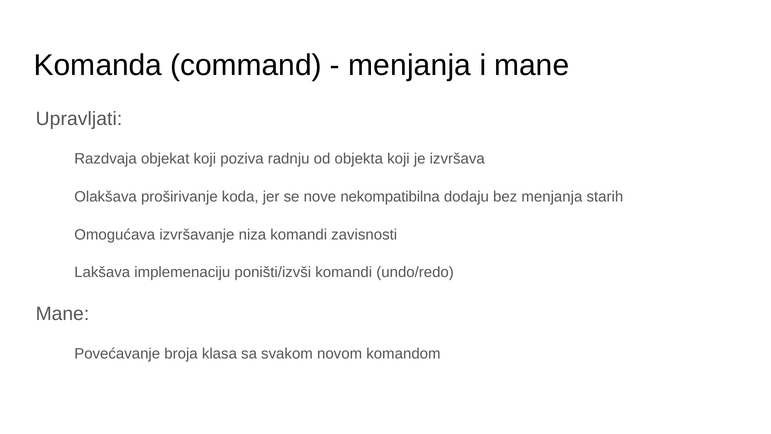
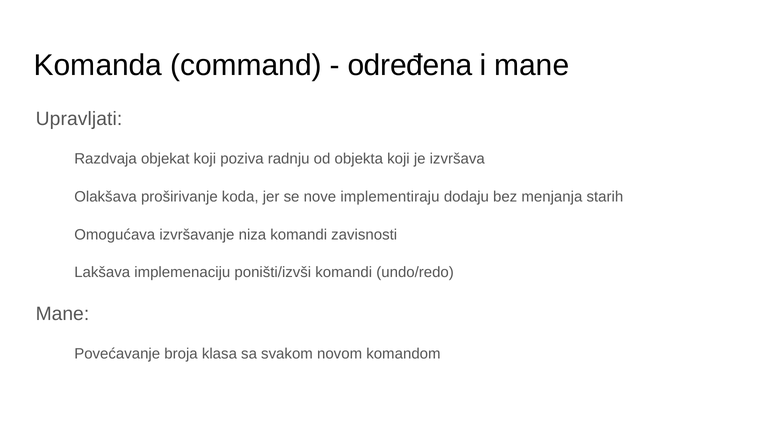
menjanja: menjanja -> određena (410, 65)
nekompatibilna: nekompatibilna -> implementiraju (390, 197)
